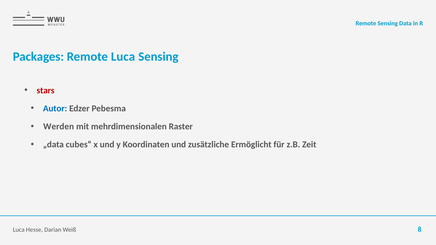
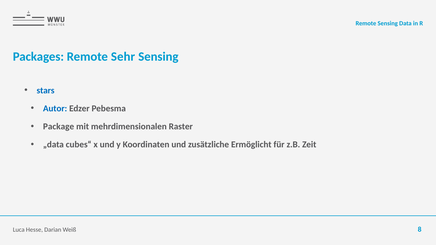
Remote Luca: Luca -> Sehr (123, 57)
stars colour: red -> blue (46, 90)
Werden: Werden -> Package (59, 127)
